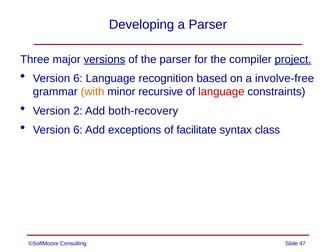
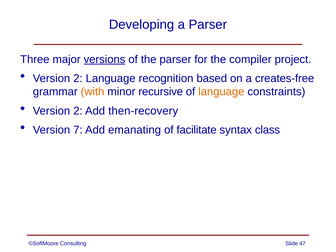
project underline: present -> none (293, 59)
6: 6 -> 2 (78, 78)
involve-free: involve-free -> creates-free (285, 78)
language colour: red -> orange (221, 92)
both-recovery: both-recovery -> then-recovery (143, 111)
6: 6 -> 7 (78, 130)
exceptions: exceptions -> emanating (135, 130)
